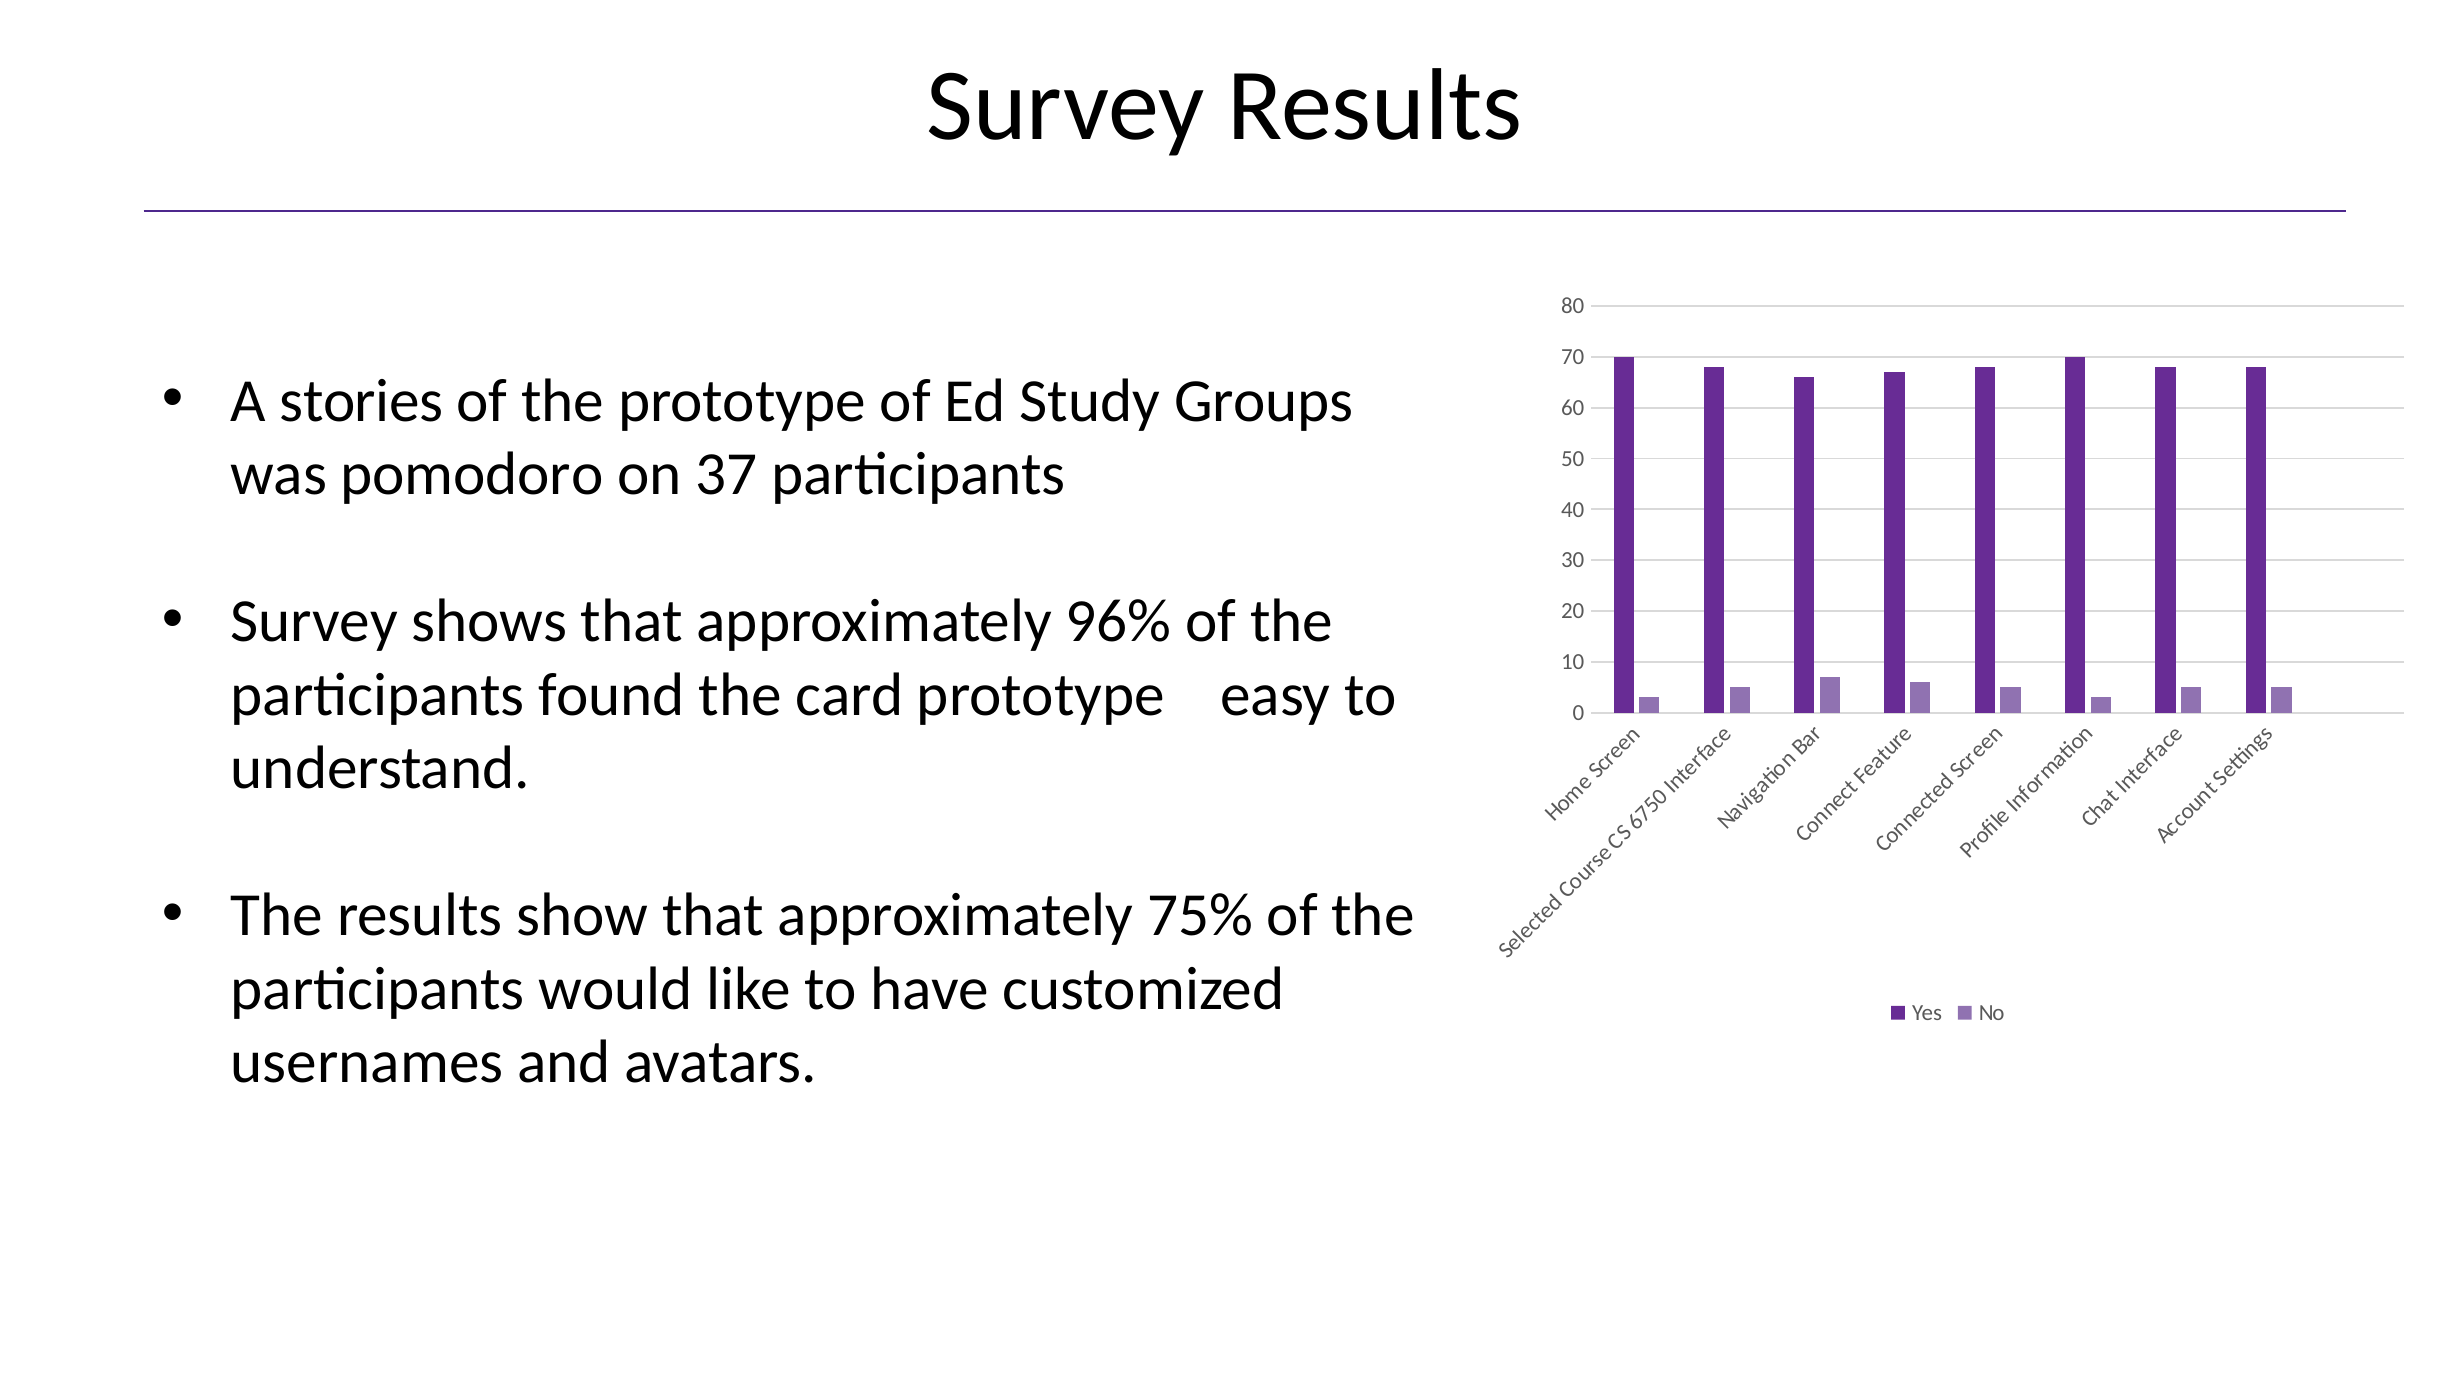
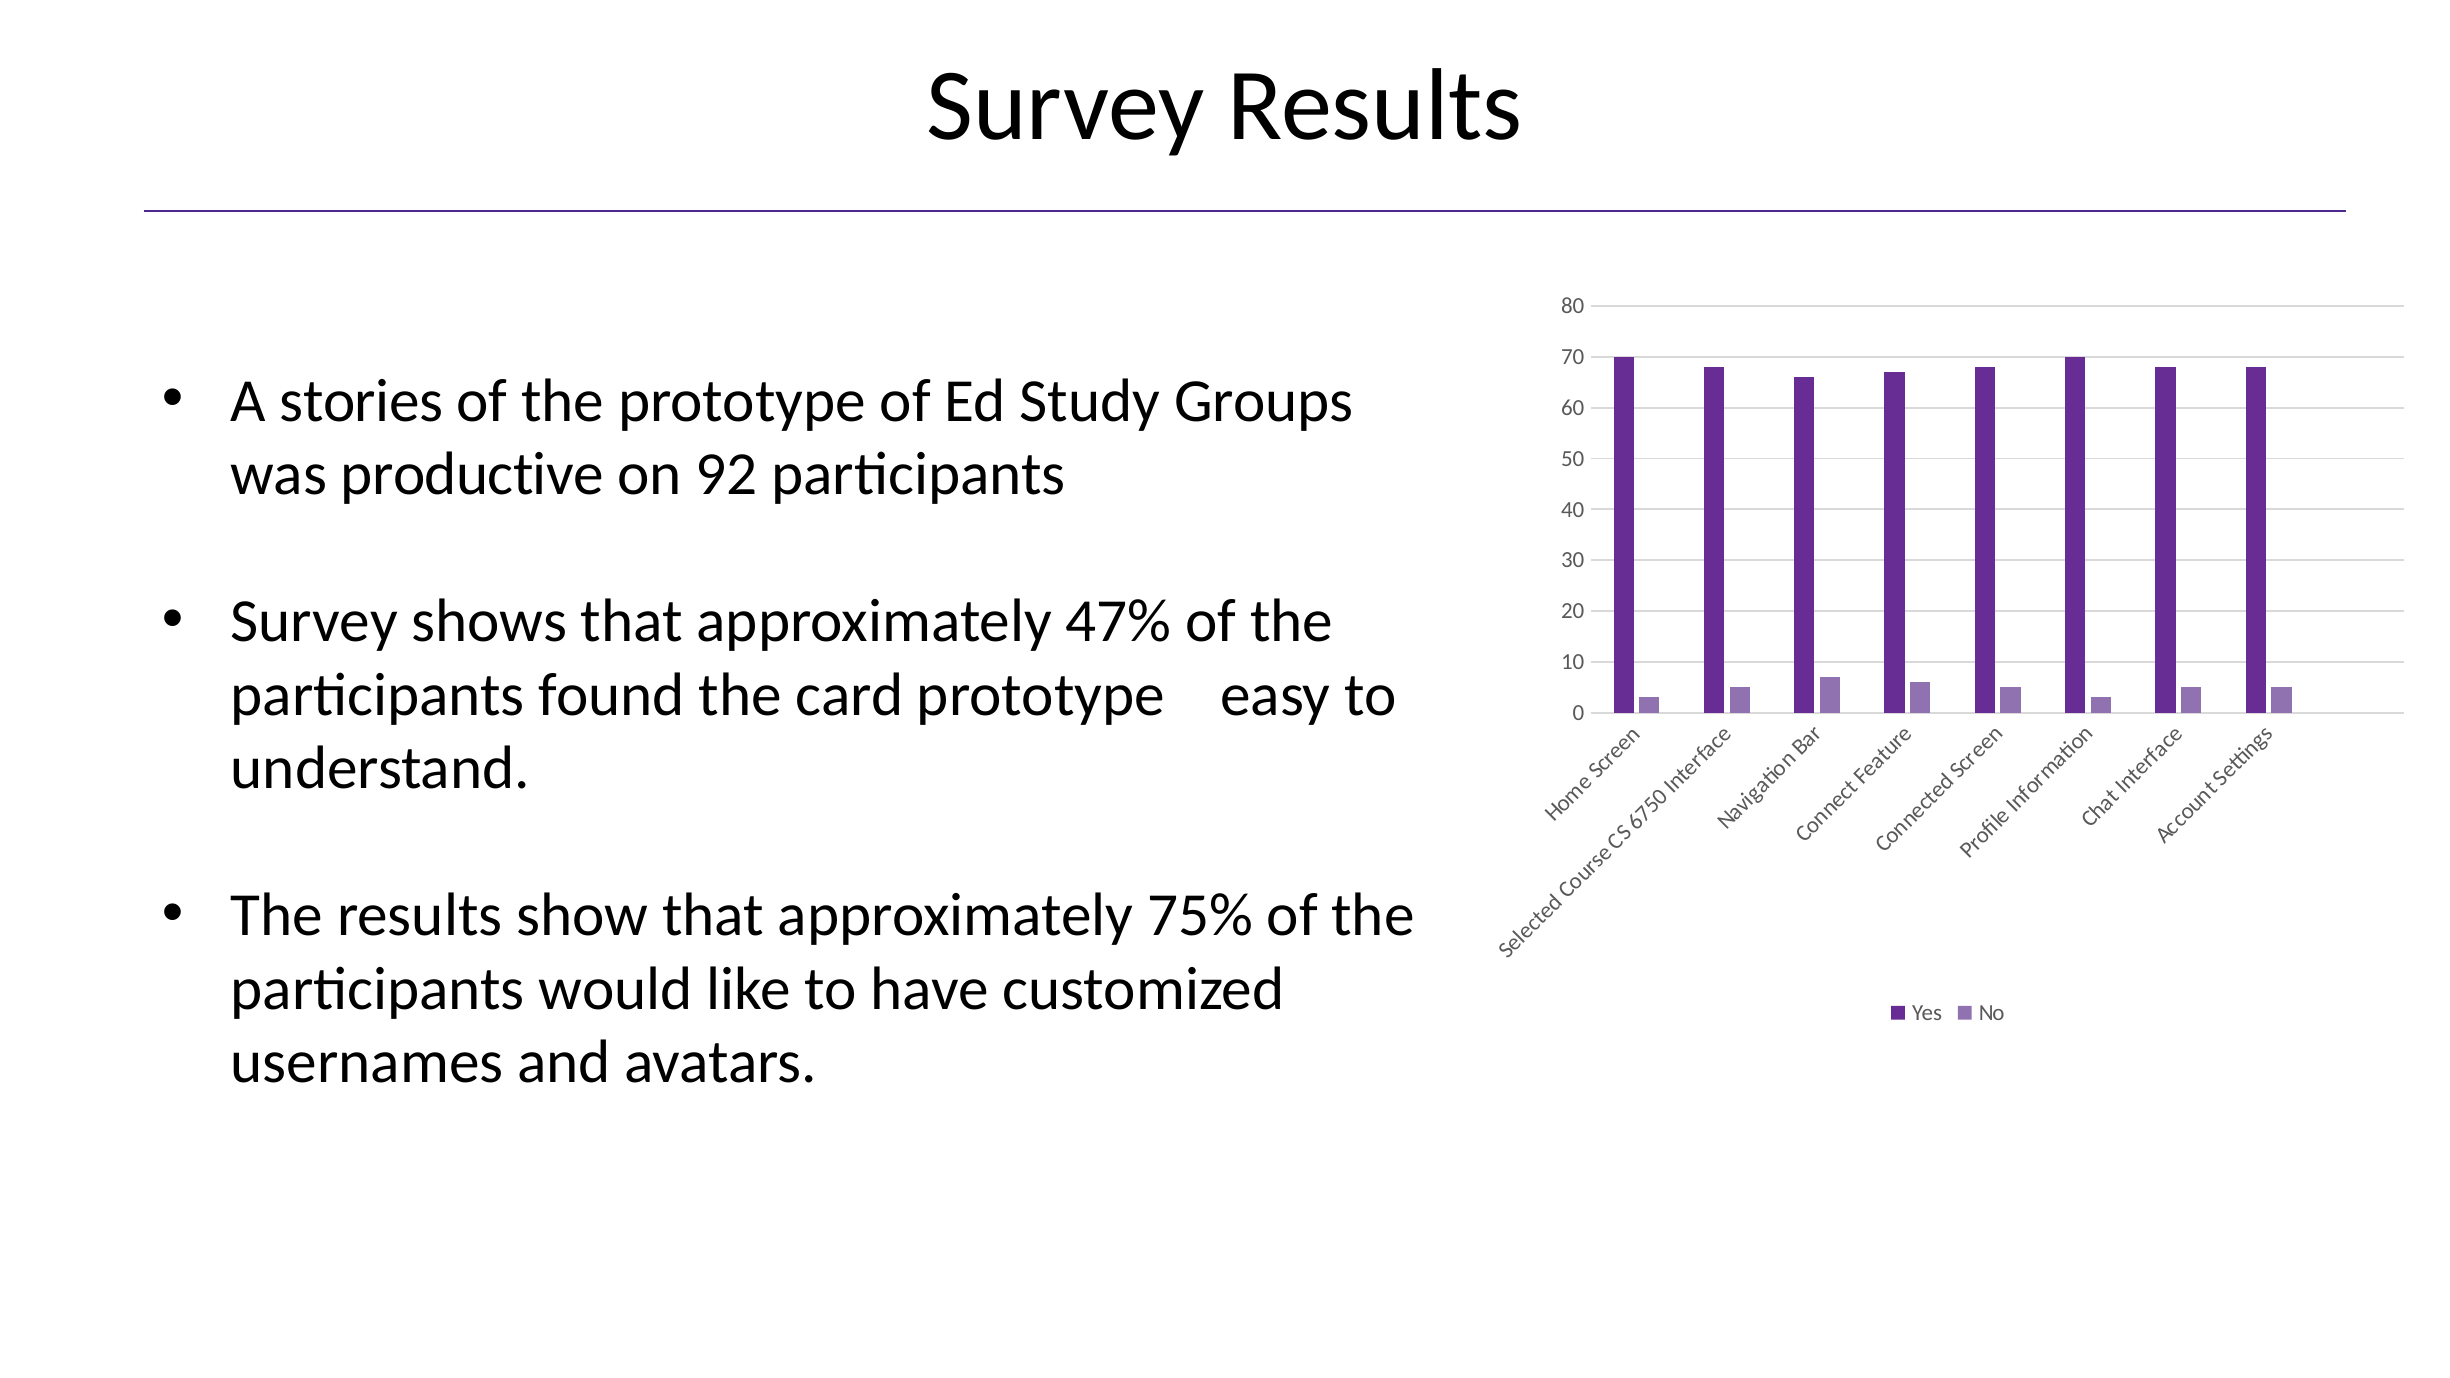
pomodoro: pomodoro -> productive (472, 475)
37: 37 -> 92 (726, 475)
96%: 96% -> 47% (1119, 622)
